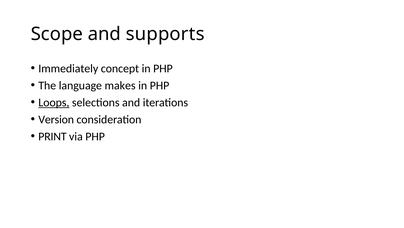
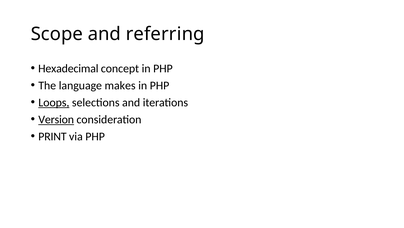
supports: supports -> referring (165, 34)
Immediately: Immediately -> Hexadecimal (68, 68)
Version underline: none -> present (56, 119)
